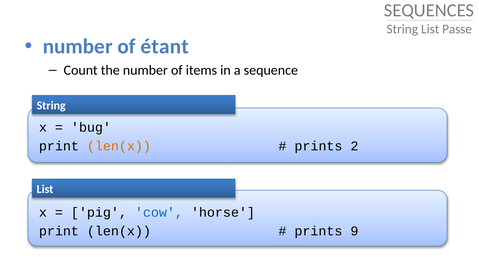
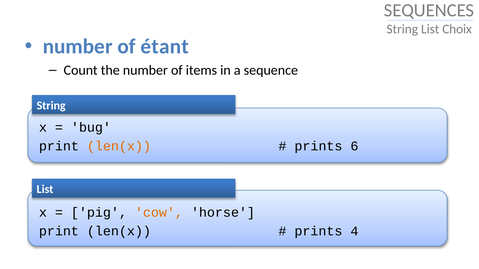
Passe: Passe -> Choix (457, 29)
2: 2 -> 6 (354, 146)
cow colour: blue -> orange (159, 213)
9: 9 -> 4 (354, 232)
